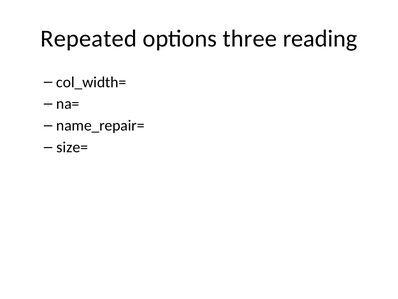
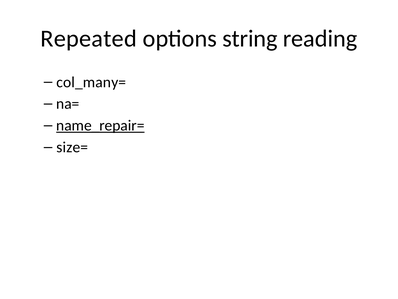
three: three -> string (250, 39)
col_width=: col_width= -> col_many= (91, 82)
name_repair= underline: none -> present (100, 125)
